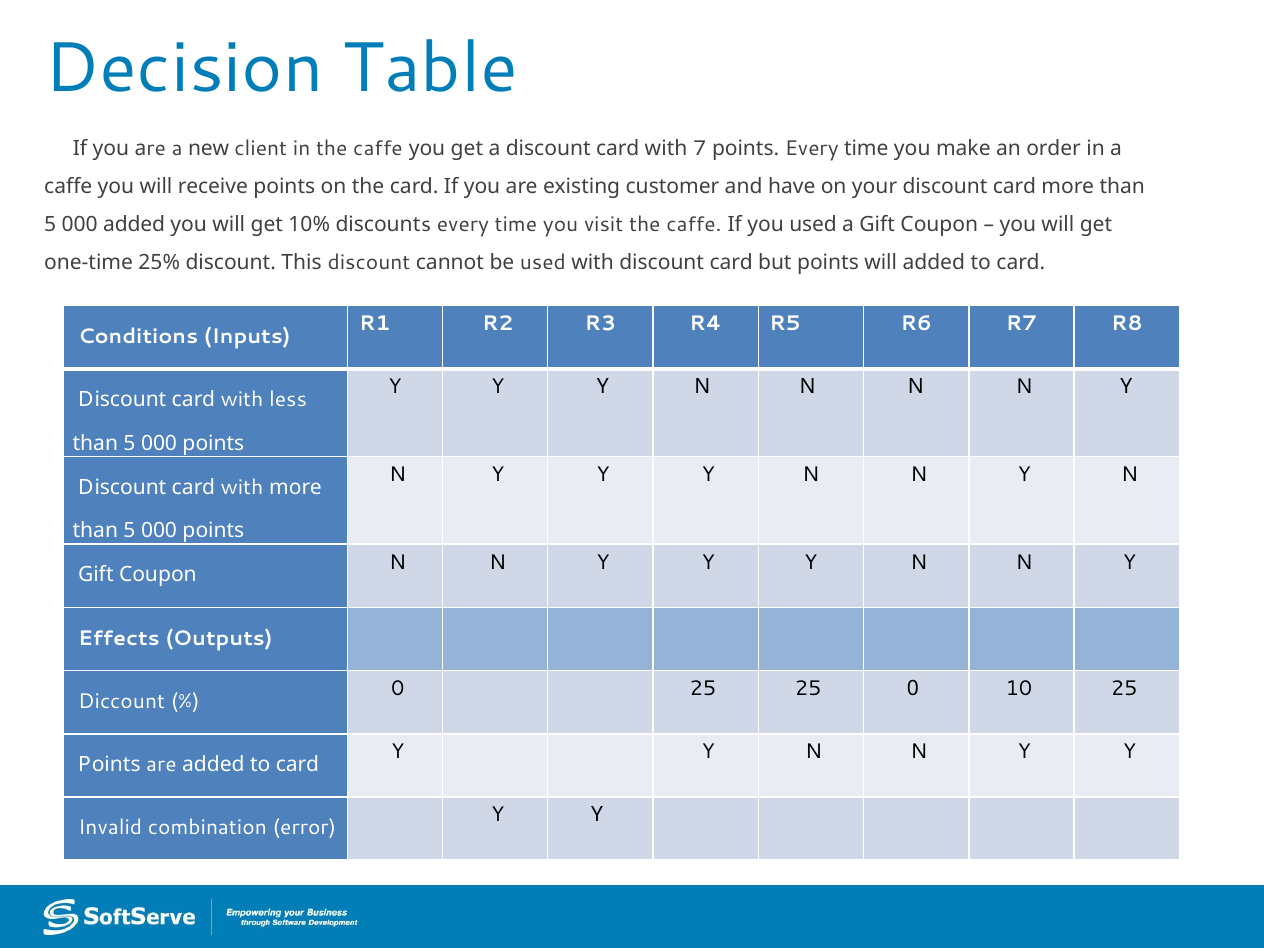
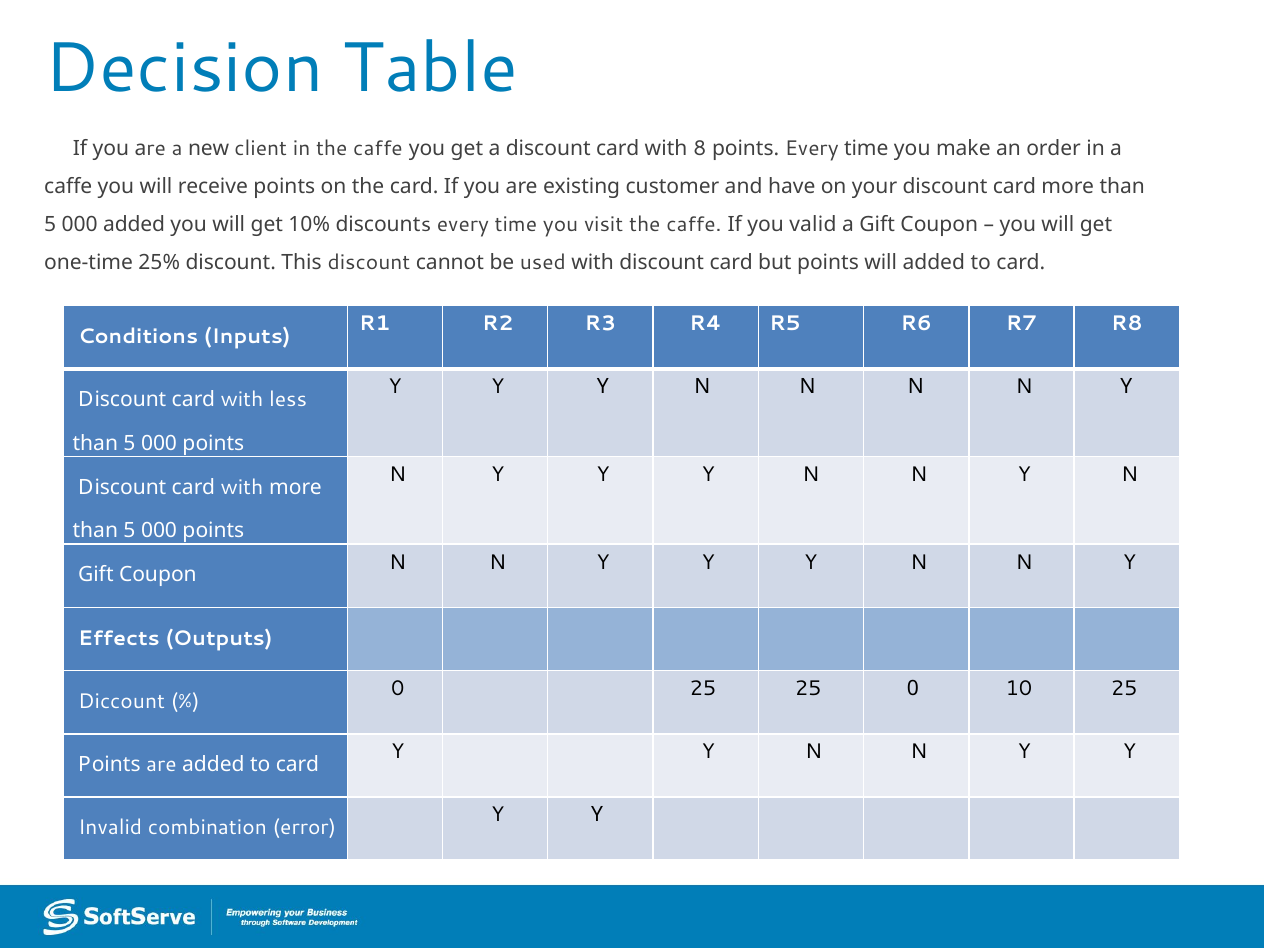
7: 7 -> 8 (700, 149)
you used: used -> valid (813, 225)
